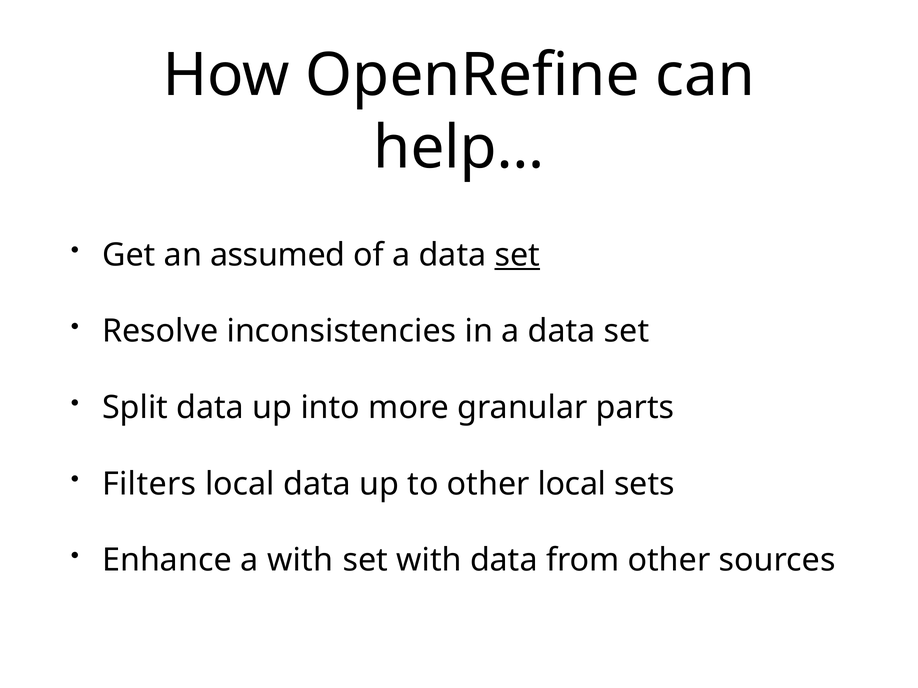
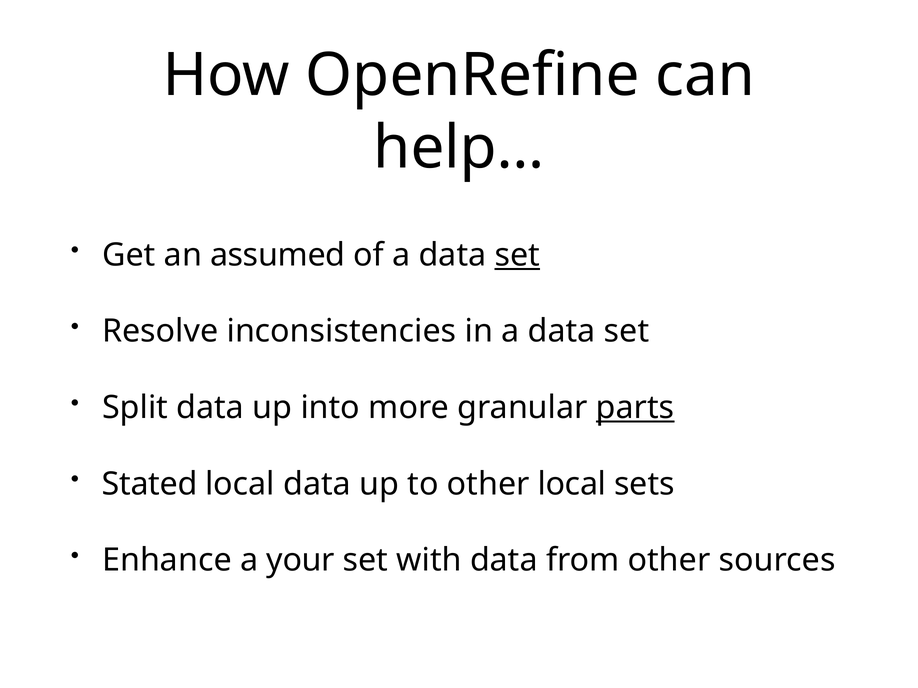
parts underline: none -> present (635, 408)
Filters: Filters -> Stated (150, 484)
a with: with -> your (301, 561)
